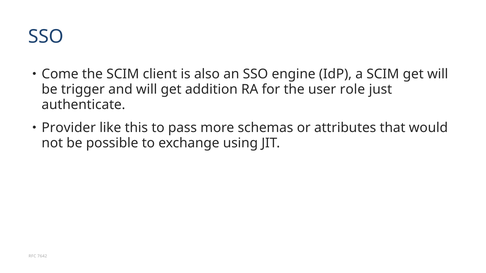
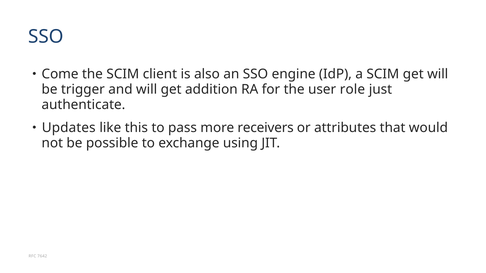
Provider: Provider -> Updates (69, 128)
schemas: schemas -> receivers (266, 128)
